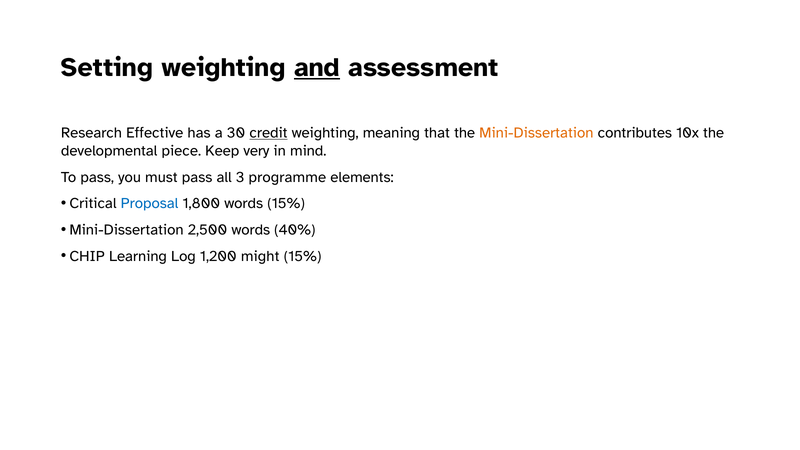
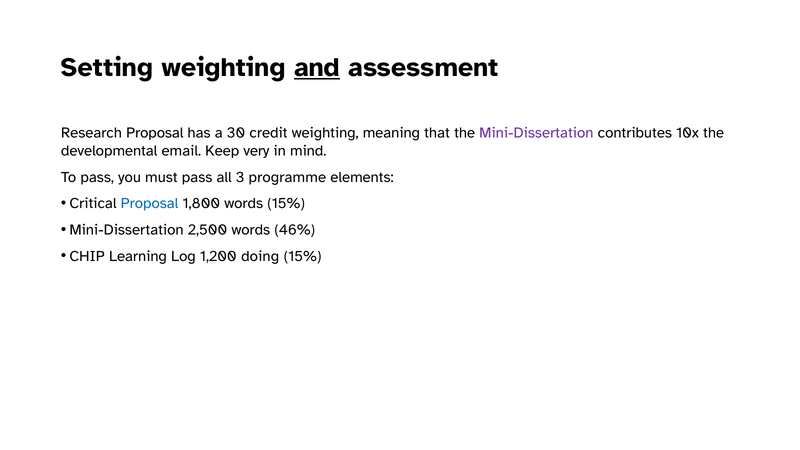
Research Effective: Effective -> Proposal (155, 133)
credit underline: present -> none (269, 133)
Mini-Dissertation colour: orange -> purple (536, 133)
piece: piece -> email (181, 151)
40%: 40% -> 46% (295, 230)
might: might -> doing (260, 256)
